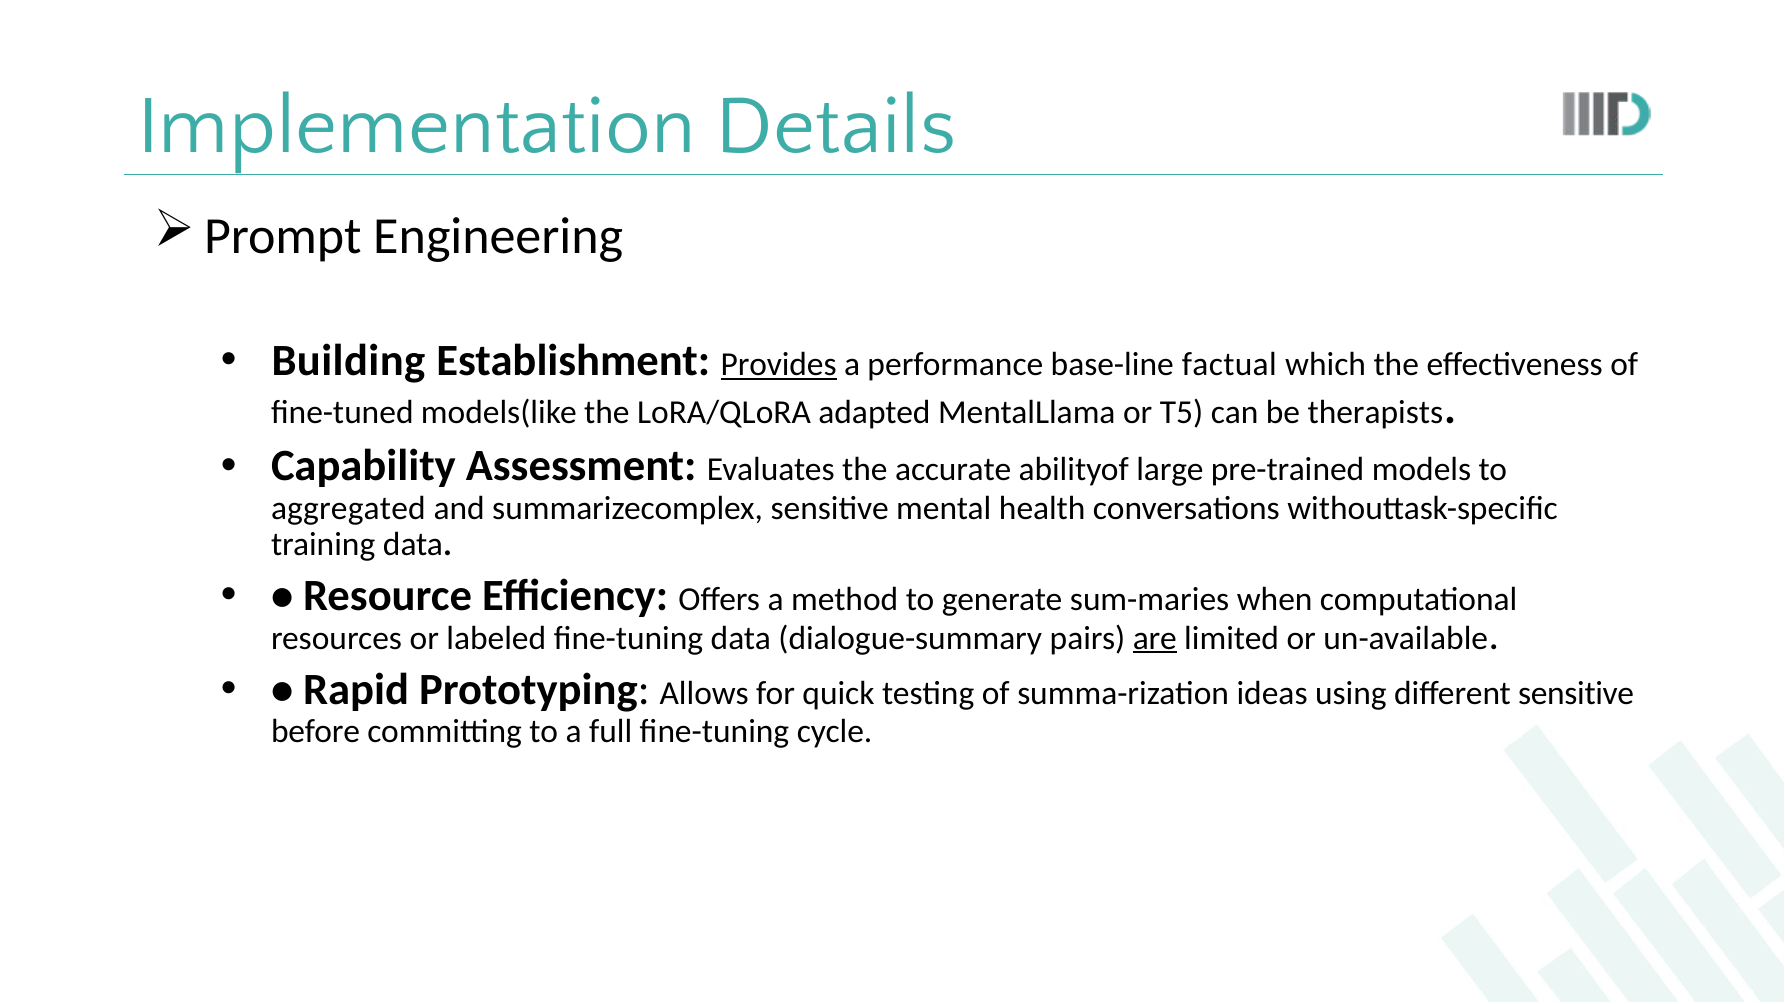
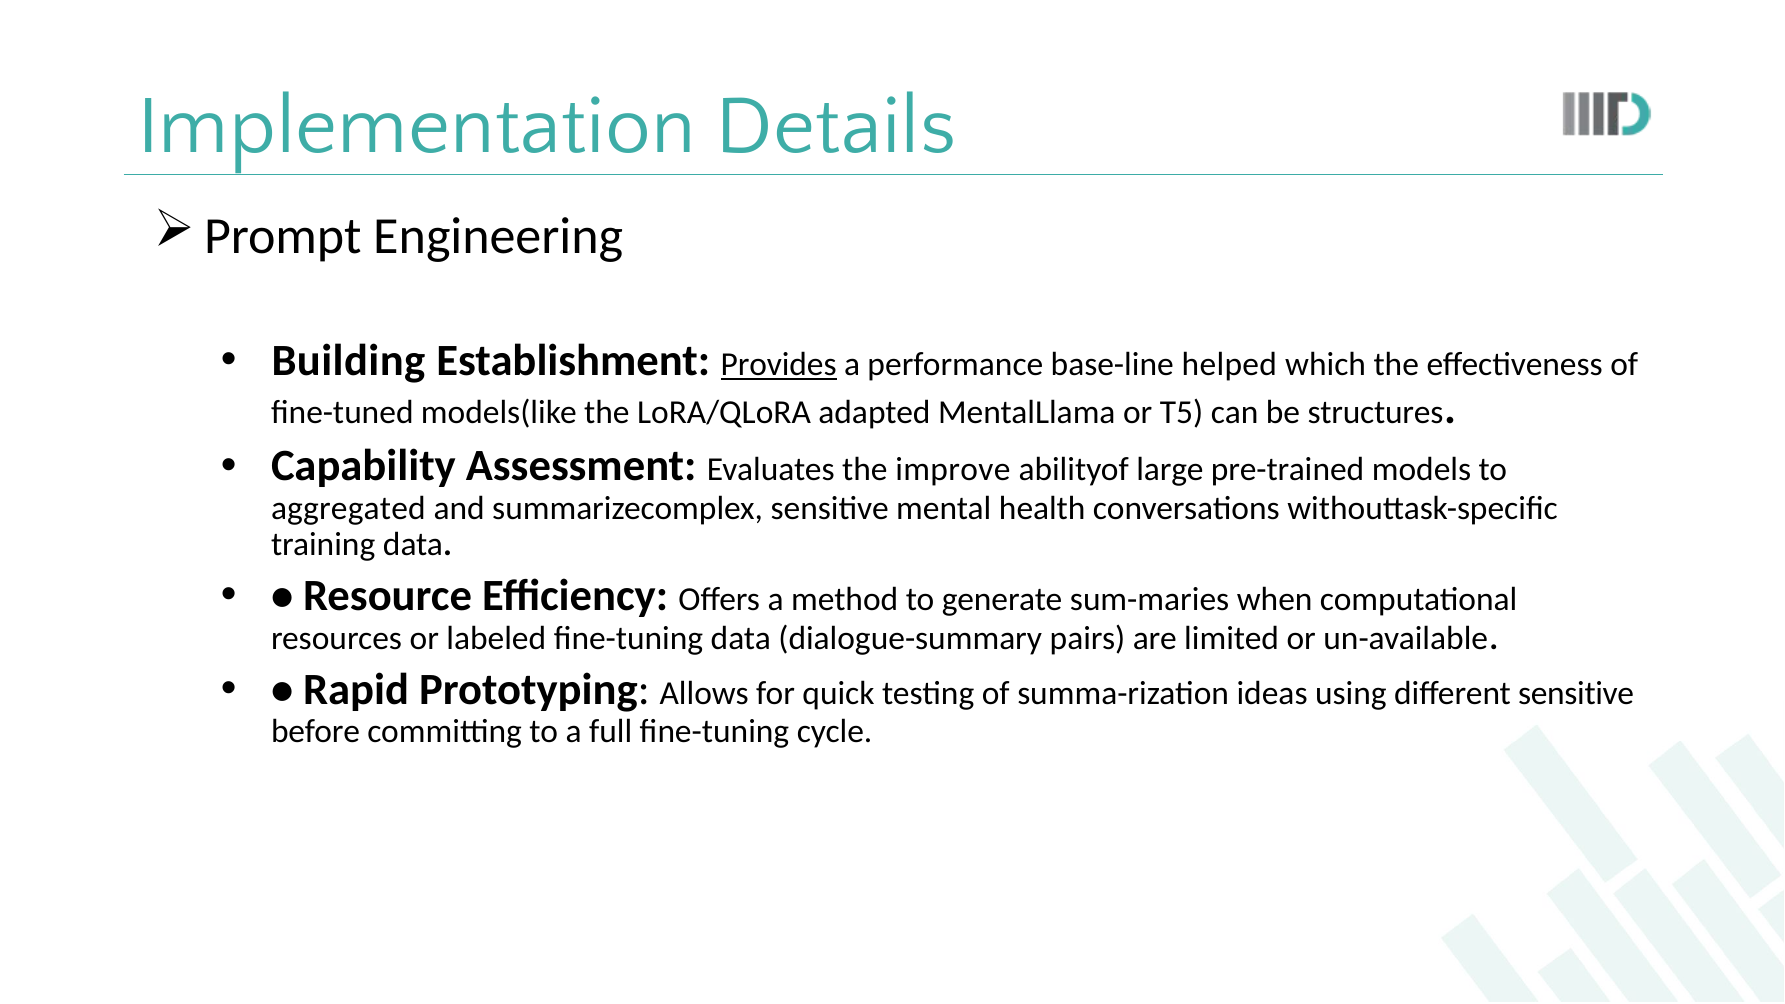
factual: factual -> helped (1229, 364)
therapists: therapists -> structures (1375, 412)
accurate: accurate -> improve (953, 470)
are underline: present -> none (1155, 638)
